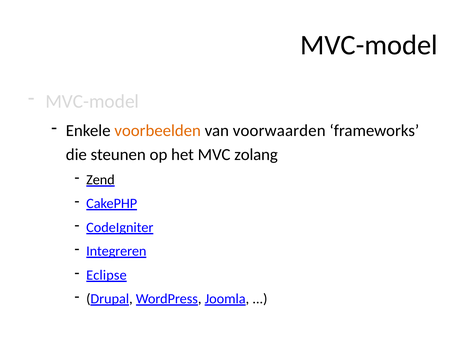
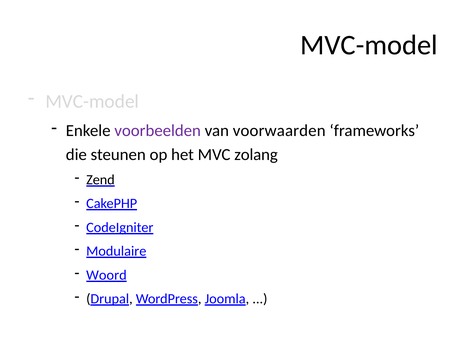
voorbeelden colour: orange -> purple (158, 131)
Integreren: Integreren -> Modulaire (116, 252)
Eclipse: Eclipse -> Woord (106, 275)
